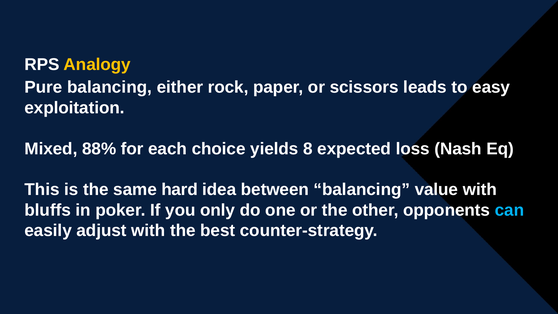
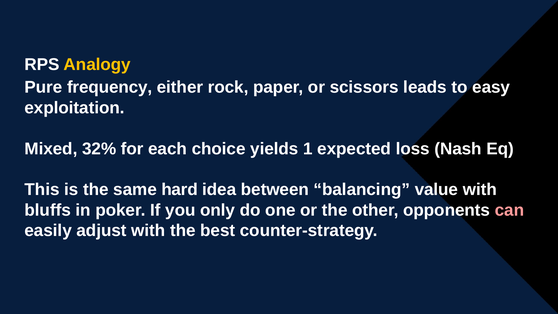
Pure balancing: balancing -> frequency (110, 87)
88%: 88% -> 32% (99, 149)
8: 8 -> 1 (308, 149)
can colour: light blue -> pink (509, 210)
